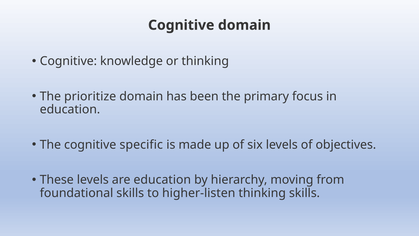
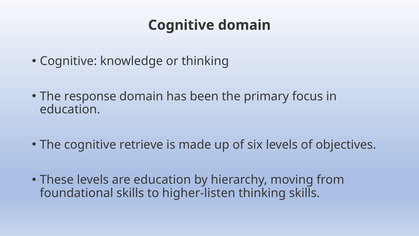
prioritize: prioritize -> response (90, 96)
specific: specific -> retrieve (141, 144)
